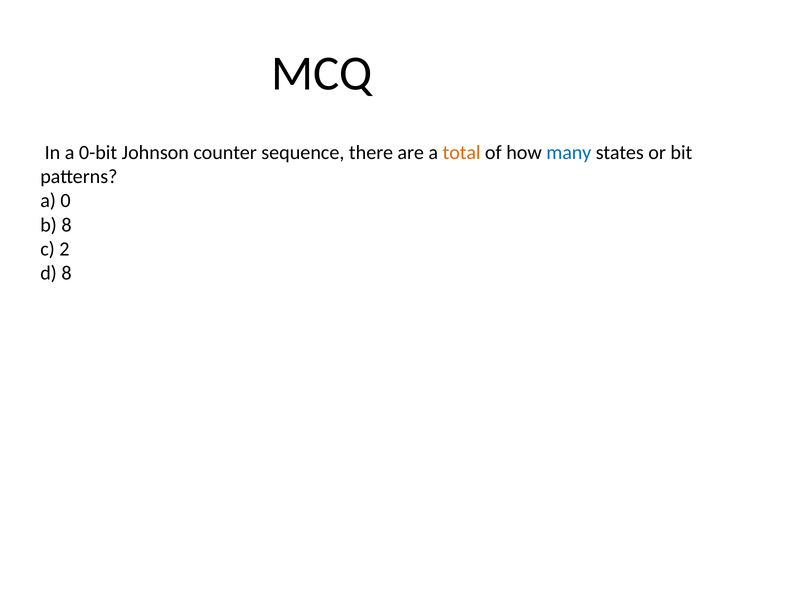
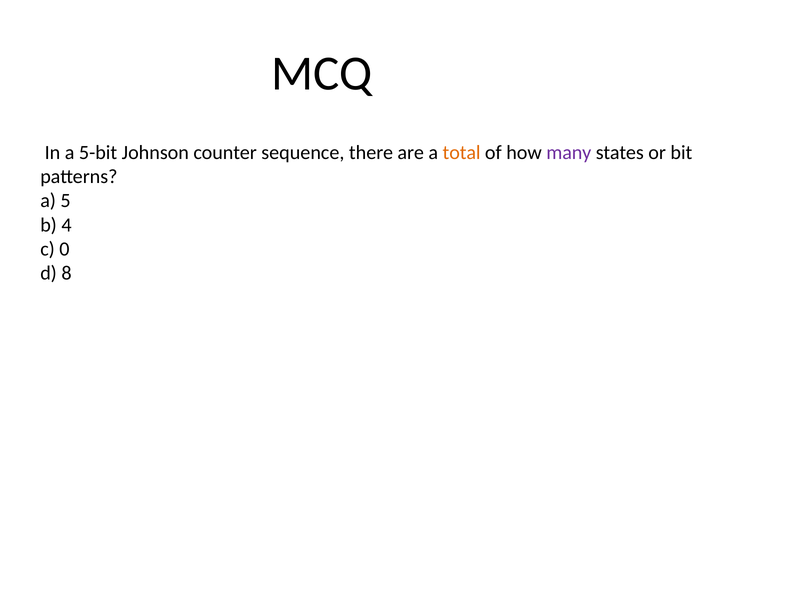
0-bit: 0-bit -> 5-bit (98, 152)
many colour: blue -> purple (569, 152)
0: 0 -> 5 (66, 201)
b 8: 8 -> 4 (67, 225)
2: 2 -> 0 (64, 249)
